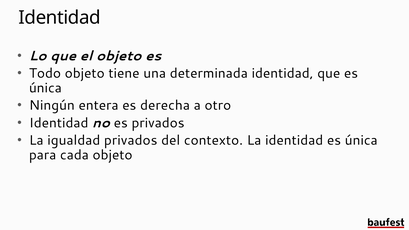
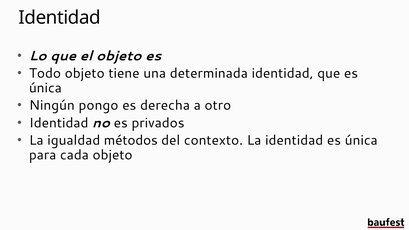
entera: entera -> pongo (98, 106)
igualdad privados: privados -> métodos (131, 140)
